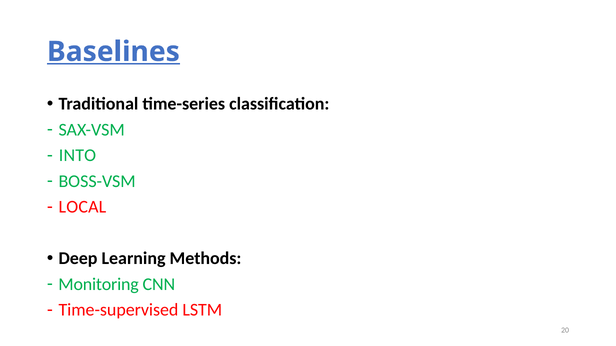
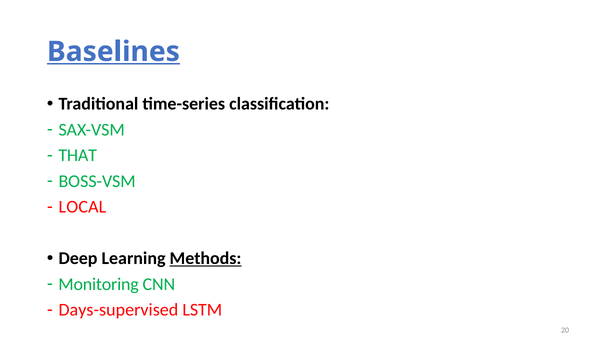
INTO: INTO -> THAT (78, 156)
Methods underline: none -> present (205, 259)
Time-supervised: Time-supervised -> Days-supervised (118, 310)
